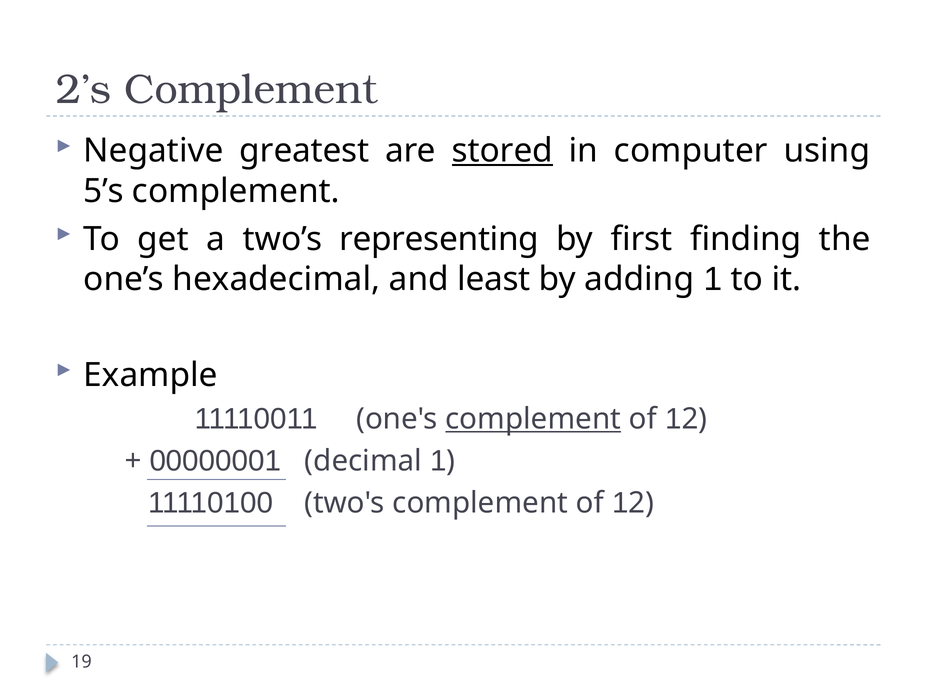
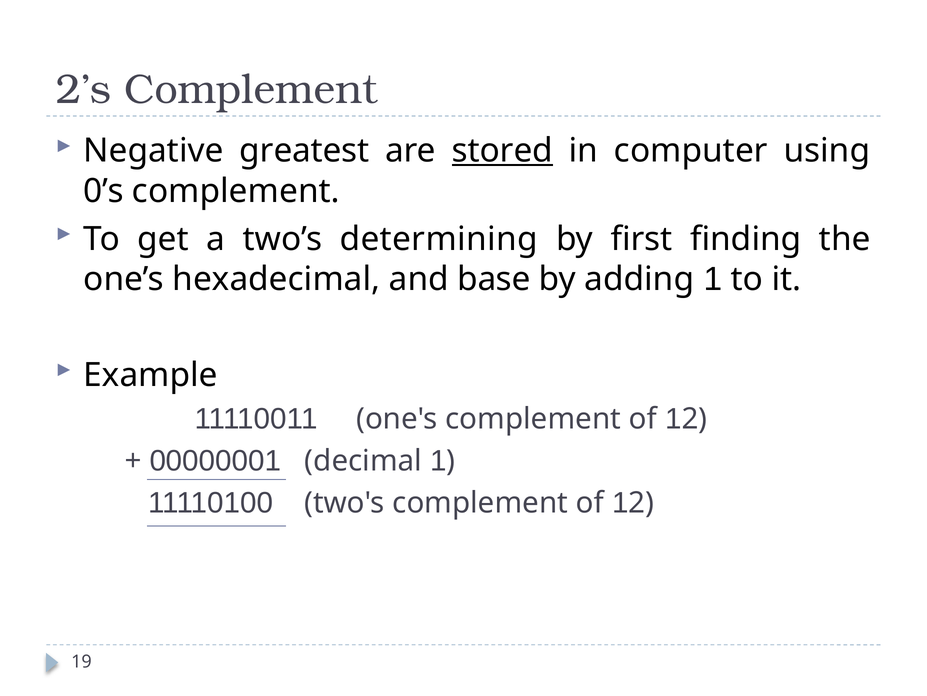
5’s: 5’s -> 0’s (103, 191)
representing: representing -> determining (439, 239)
least: least -> base (494, 279)
complement underline: present -> none (533, 419)
